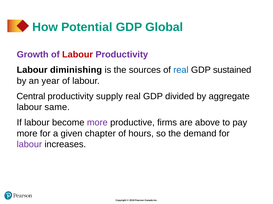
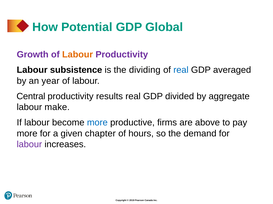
Labour colour: red -> orange (78, 55)
diminishing: diminishing -> subsistence (76, 70)
sources: sources -> dividing (145, 70)
sustained: sustained -> averaged (232, 70)
supply: supply -> results (109, 97)
same: same -> make (57, 108)
more colour: purple -> blue (97, 123)
